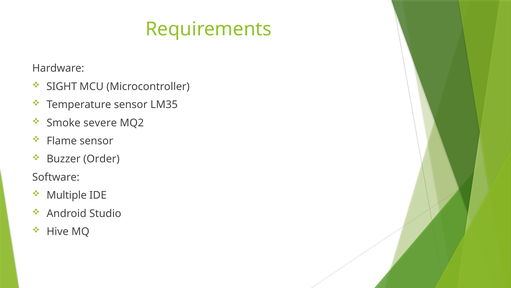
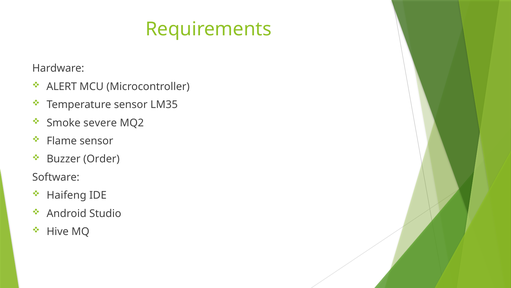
SIGHT: SIGHT -> ALERT (62, 86)
Multiple: Multiple -> Haifeng (67, 195)
